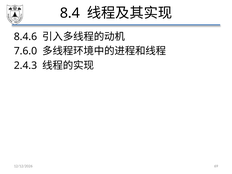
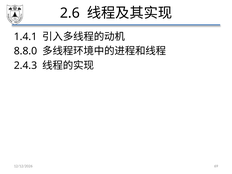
8.4: 8.4 -> 2.6 (70, 13)
8.4.6: 8.4.6 -> 1.4.1 (26, 37)
7.6.0: 7.6.0 -> 8.8.0 (26, 51)
